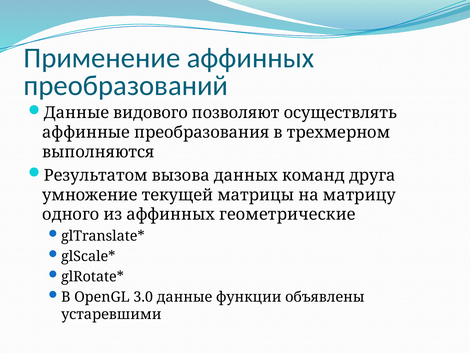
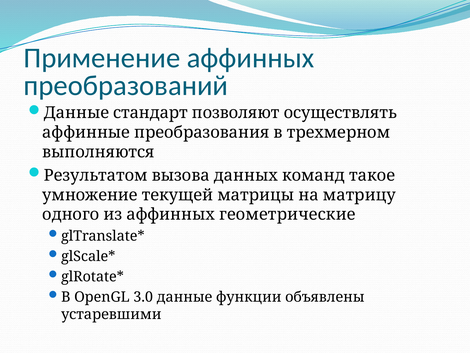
видового: видового -> стандарт (151, 113)
друга: друга -> такое (372, 175)
